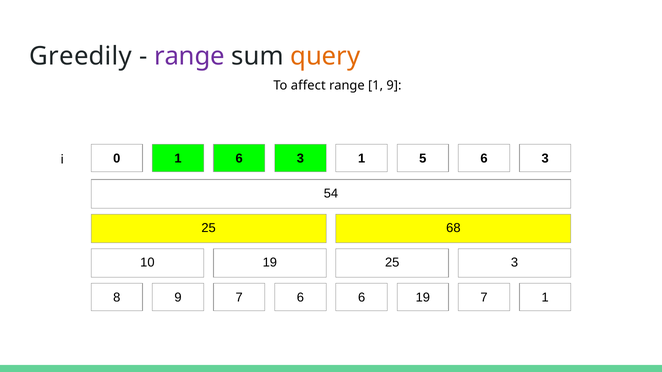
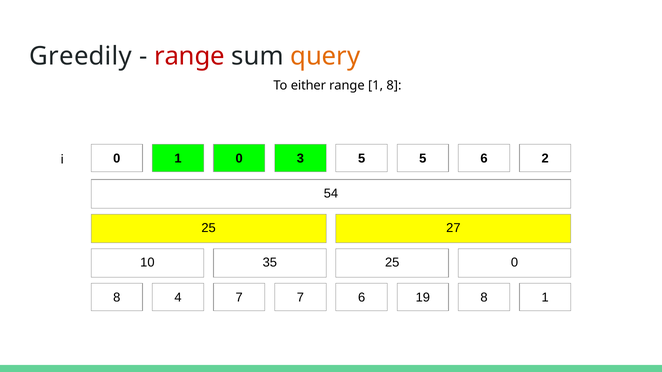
range colour: purple -> red (189, 56)
affect: affect -> either (308, 86)
1 9: 9 -> 8 (394, 86)
1 6: 6 -> 0 (239, 158)
3 1: 1 -> 5 (362, 158)
5 6 3: 3 -> 2 (545, 158)
68: 68 -> 27 (453, 228)
10 19: 19 -> 35 (270, 263)
25 3: 3 -> 0 (515, 263)
8 9: 9 -> 4 (178, 298)
7 6: 6 -> 7 (300, 298)
19 7: 7 -> 8 (484, 298)
